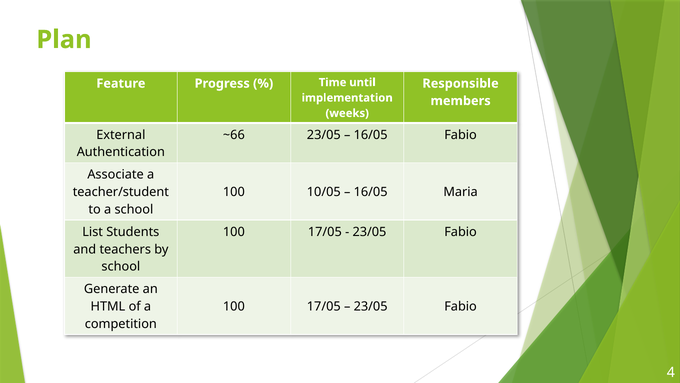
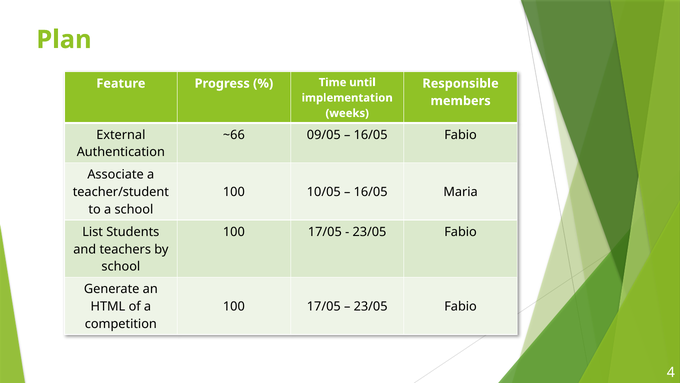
~66 23/05: 23/05 -> 09/05 (324, 135)
